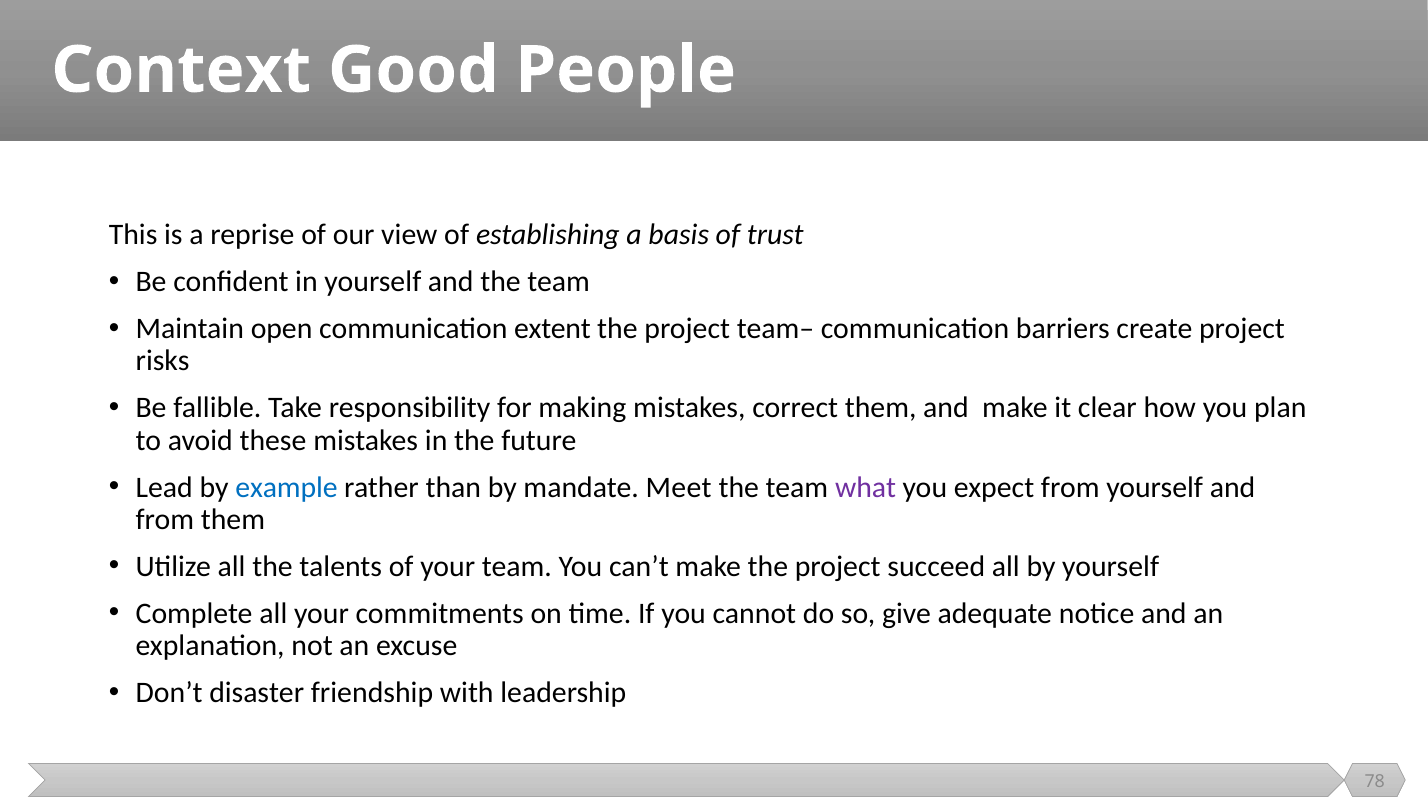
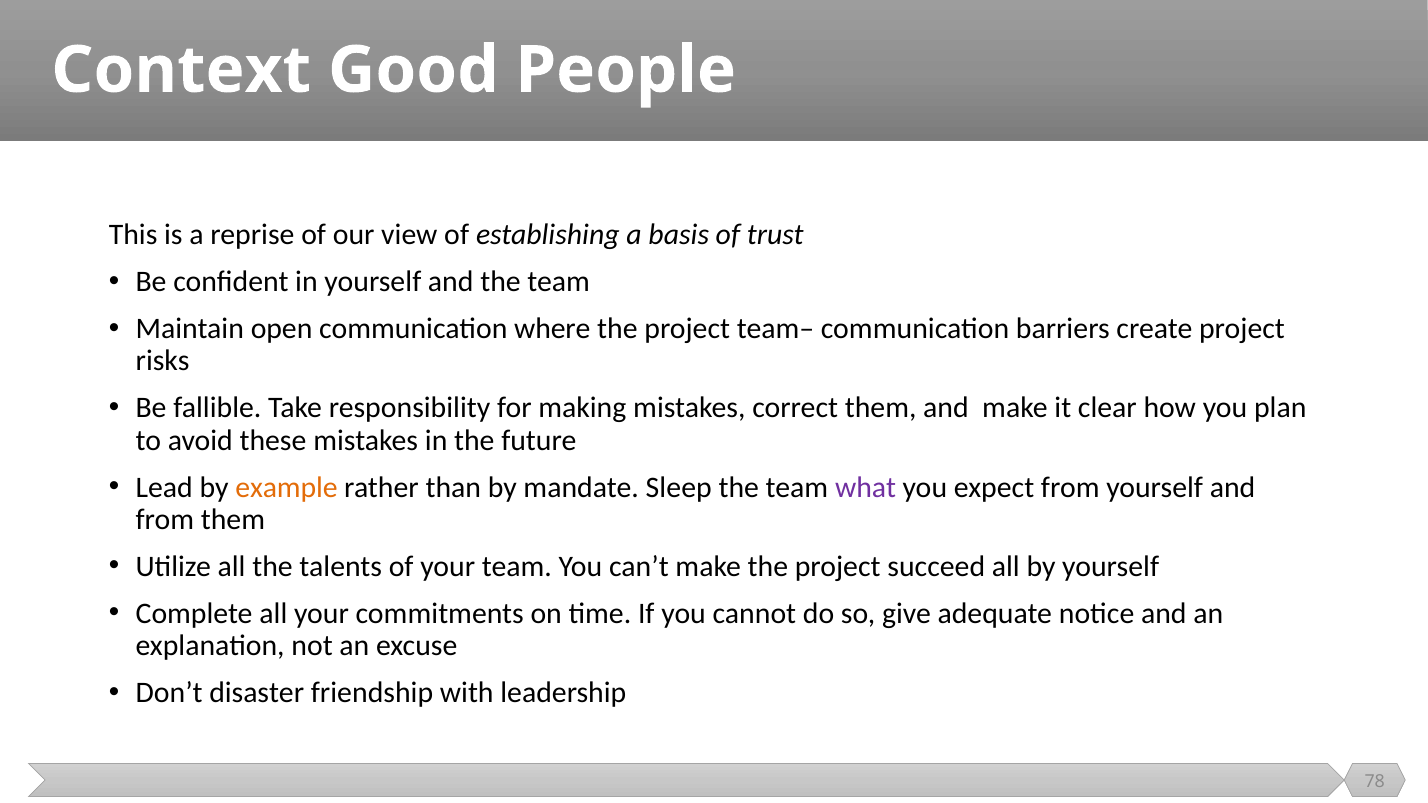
extent: extent -> where (552, 329)
example colour: blue -> orange (287, 487)
Meet: Meet -> Sleep (679, 487)
